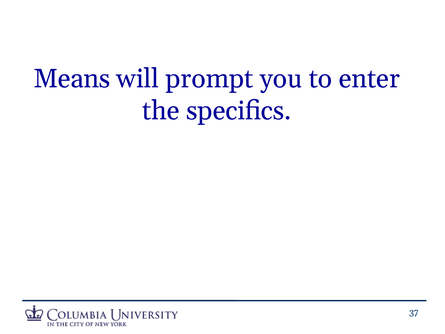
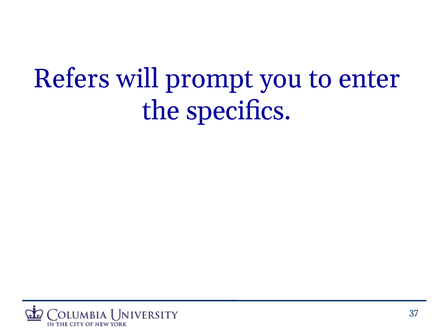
Means: Means -> Refers (72, 79)
